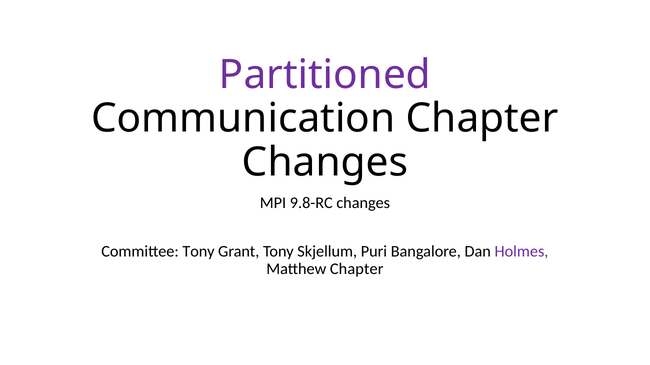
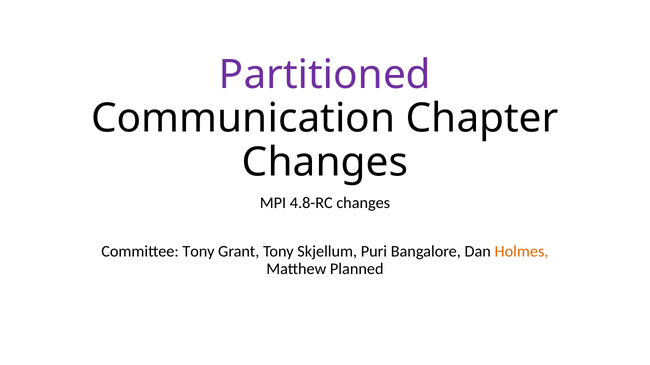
9.8-RC: 9.8-RC -> 4.8-RC (311, 203)
Holmes colour: purple -> orange (521, 252)
Matthew Chapter: Chapter -> Planned (357, 269)
